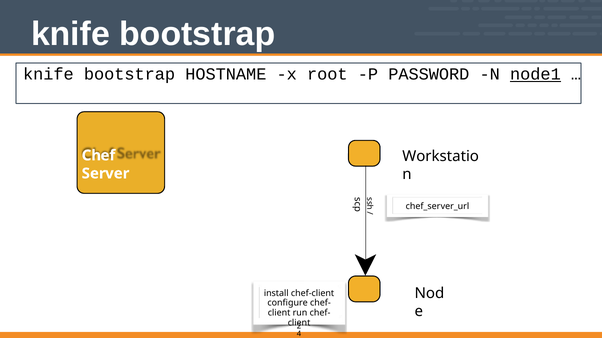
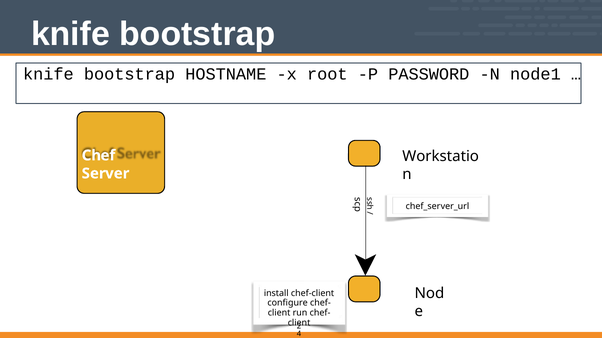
node1 underline: present -> none (535, 74)
